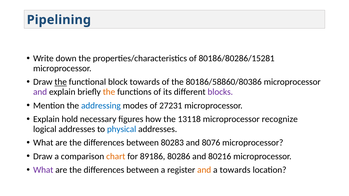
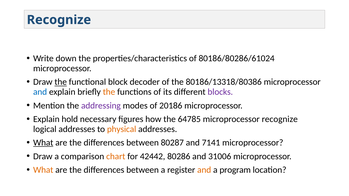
Pipelining: Pipelining -> Recognize (59, 20)
80186/80286/15281: 80186/80286/15281 -> 80186/80286/61024 (237, 59)
block towards: towards -> decoder (145, 82)
80186/58860/80386: 80186/58860/80386 -> 80186/13318/80386 (224, 82)
and colour: purple -> blue (40, 92)
addressing colour: blue -> purple (101, 106)
27231: 27231 -> 20186 (171, 106)
13118: 13118 -> 64785 (189, 119)
physical colour: blue -> orange (122, 129)
What underline: none -> present (43, 143)
80283: 80283 -> 80287 (172, 143)
8076: 8076 -> 7141 (211, 143)
89186: 89186 -> 42442 (153, 157)
80216: 80216 -> 31006 (220, 157)
What colour: purple -> orange (43, 170)
a towards: towards -> program (235, 170)
